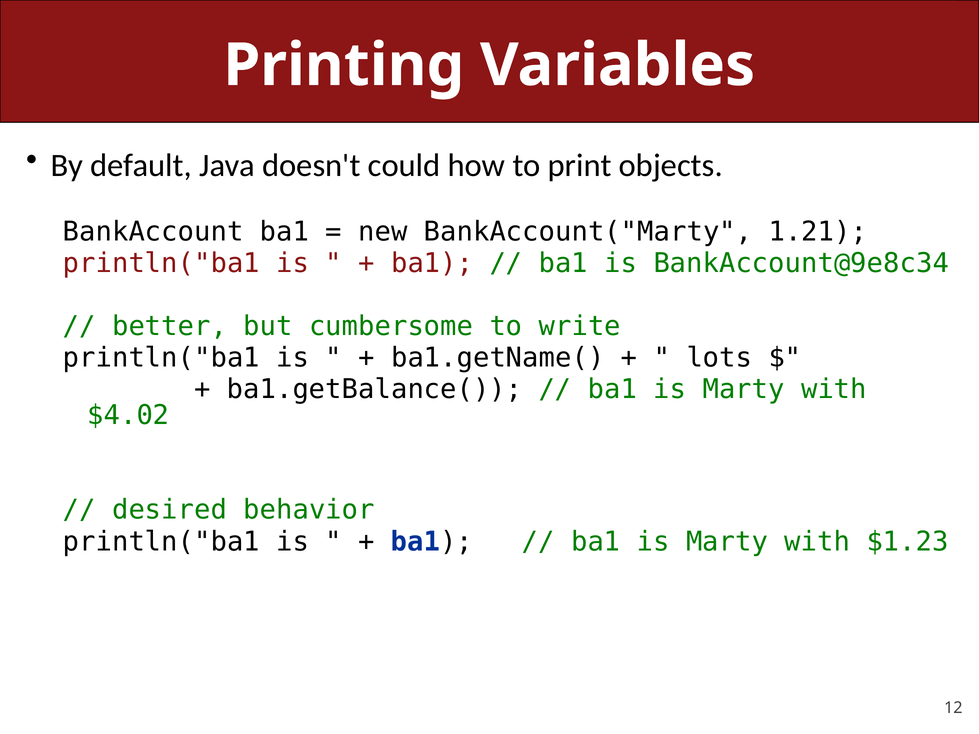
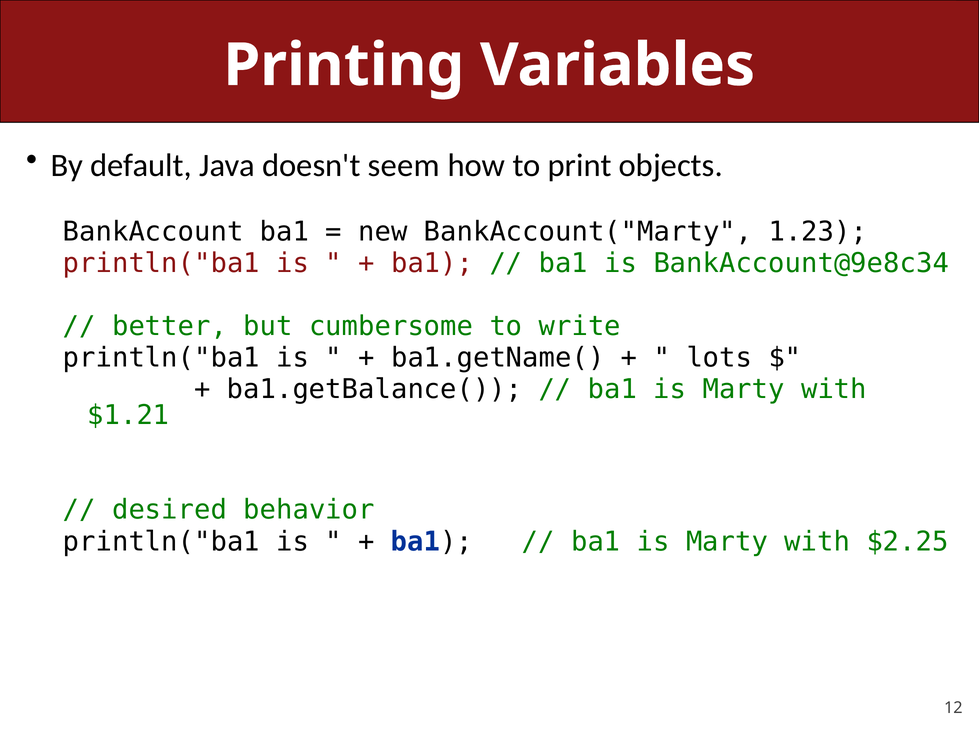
could: could -> seem (404, 165)
1.21: 1.21 -> 1.23 (818, 232)
$4.02: $4.02 -> $1.21 (128, 416)
$1.23: $1.23 -> $2.25 (908, 542)
